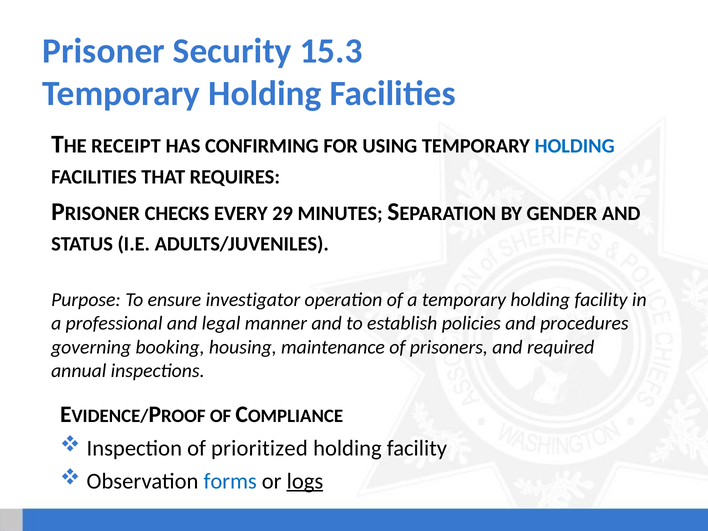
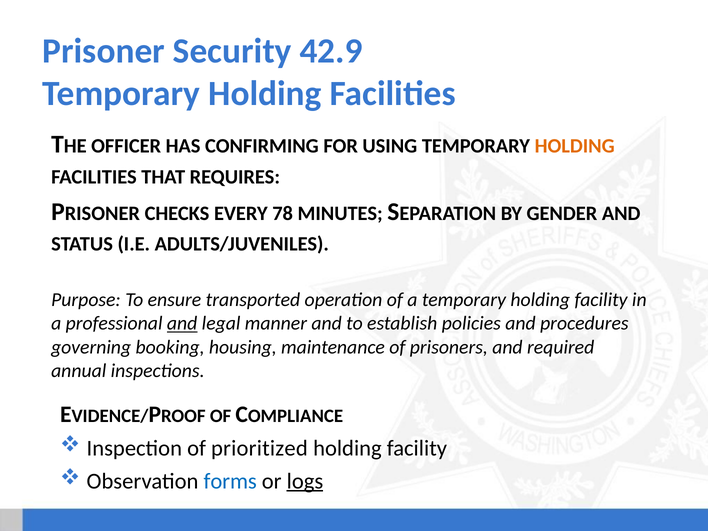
15.3: 15.3 -> 42.9 (331, 51)
RECEIPT: RECEIPT -> OFFICER (126, 146)
HOLDING colour: blue -> orange (575, 146)
29: 29 -> 78 (283, 213)
investigator: investigator -> transported (253, 300)
and underline: none -> present (182, 323)
